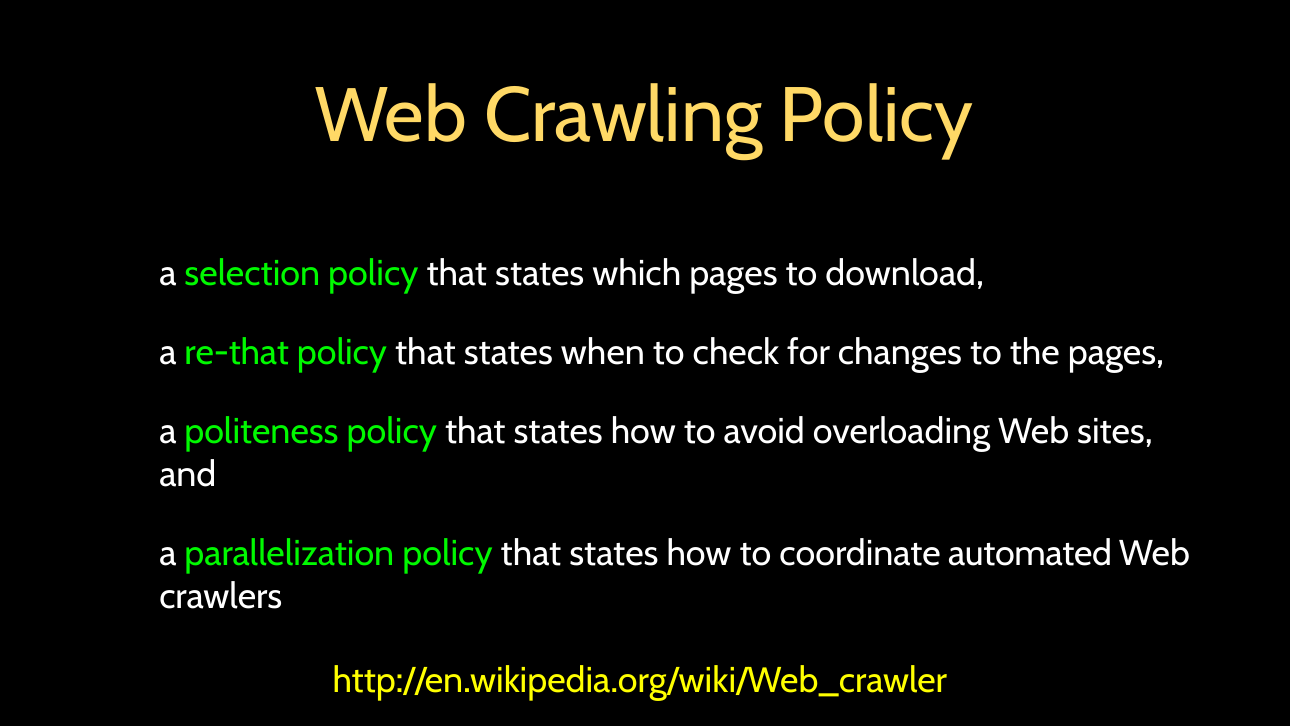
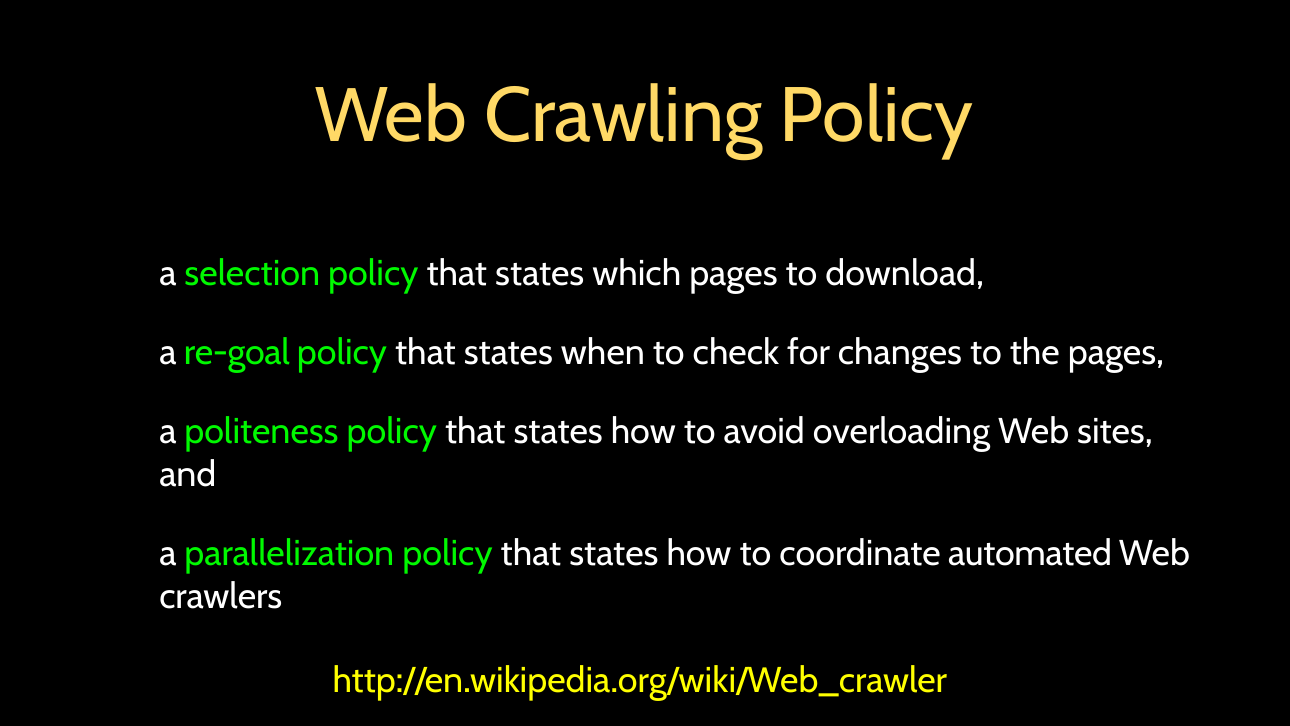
re-that: re-that -> re-goal (237, 353)
